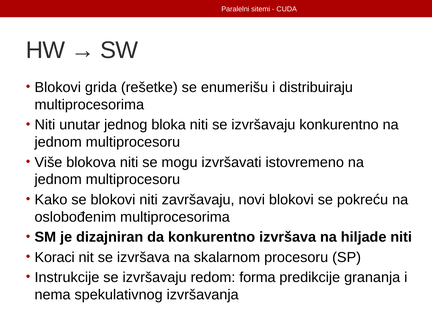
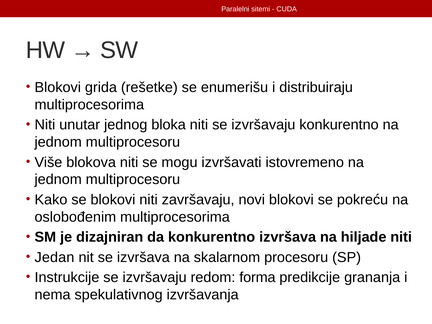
Koraci: Koraci -> Jedan (54, 257)
